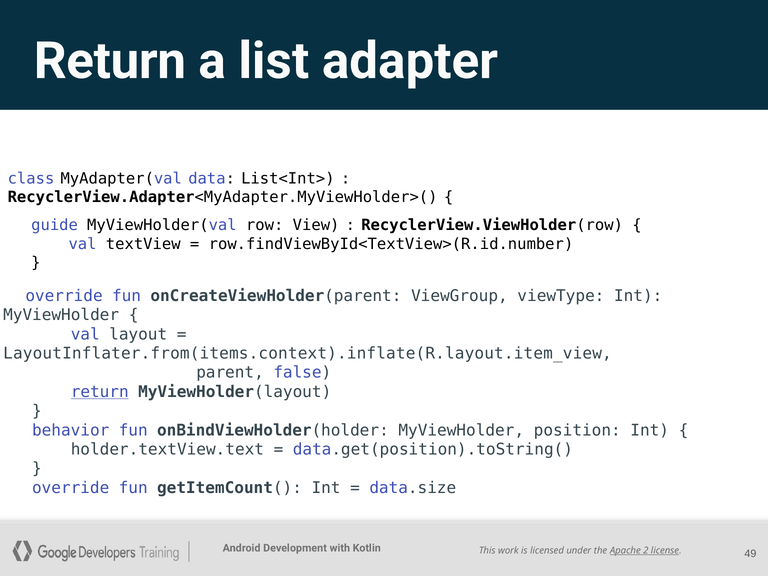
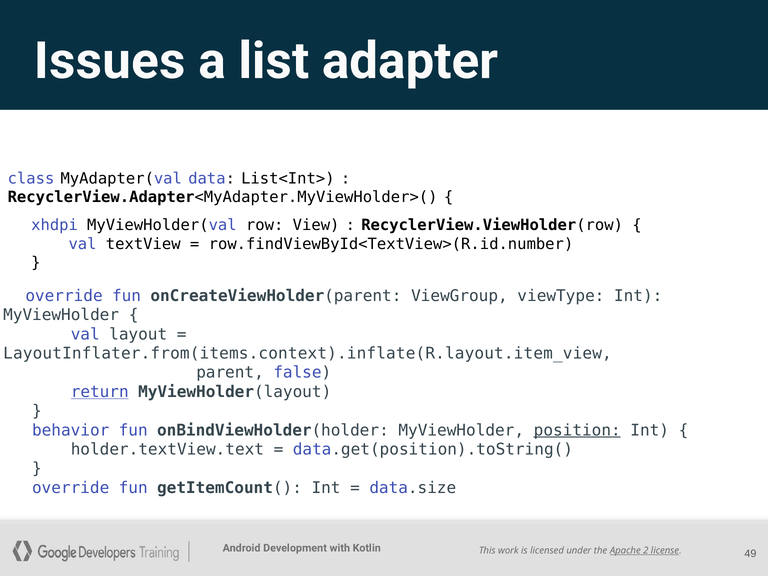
Return: Return -> Issues (110, 61)
guide: guide -> xhdpi (55, 225)
position underline: none -> present (577, 430)
